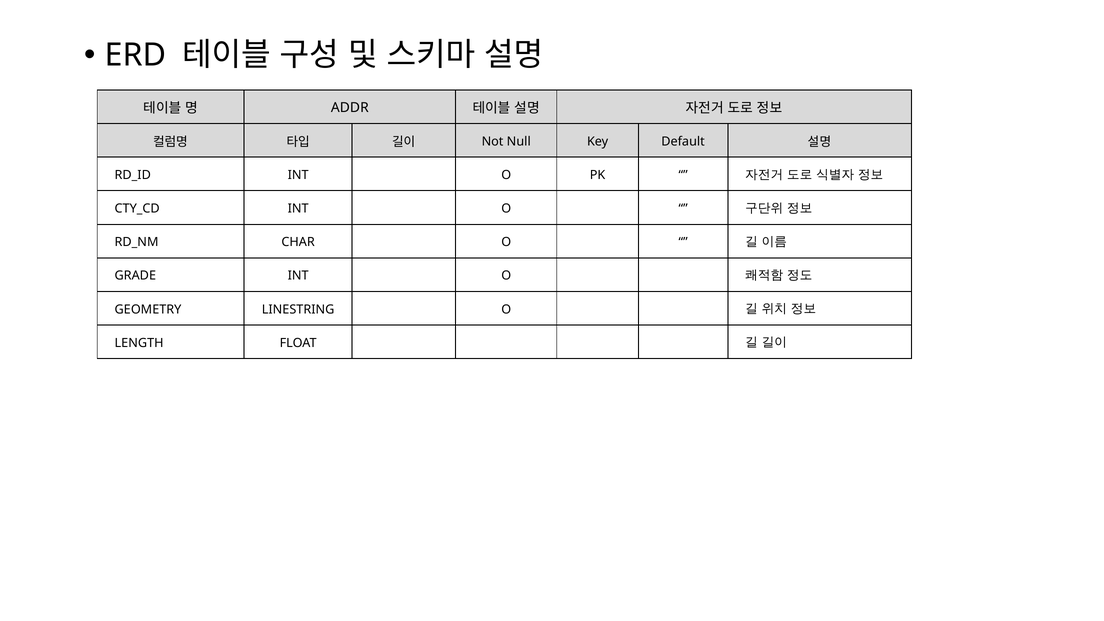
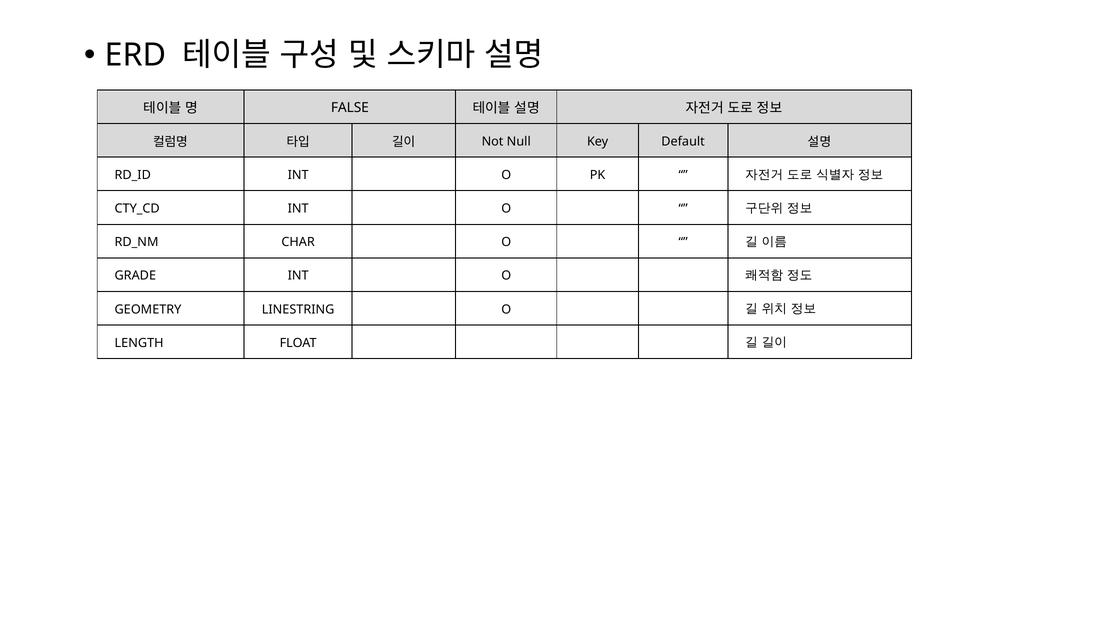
ADDR: ADDR -> FALSE (350, 108)
